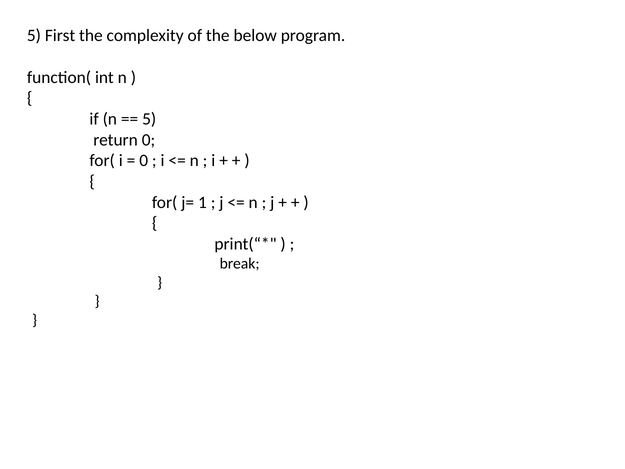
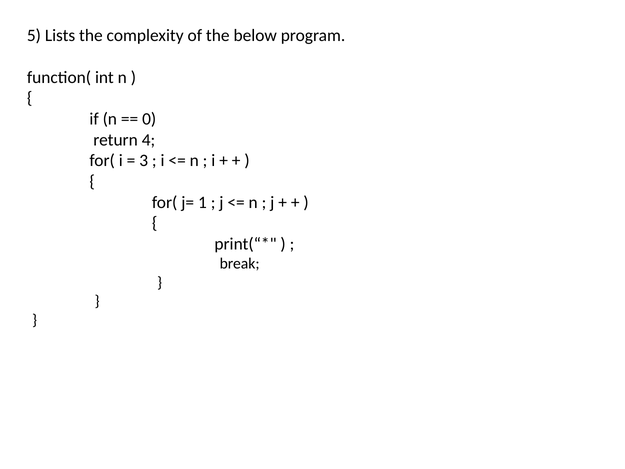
First: First -> Lists (60, 36)
5: 5 -> 0 (149, 119)
return 0: 0 -> 4 (148, 140)
0: 0 -> 3 (144, 161)
